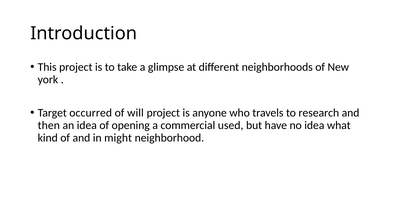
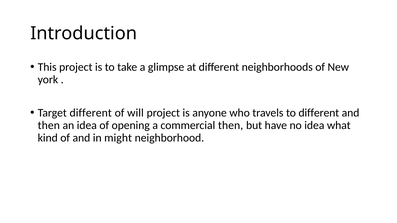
Target occurred: occurred -> different (91, 113)
to research: research -> different (319, 113)
commercial used: used -> then (231, 125)
